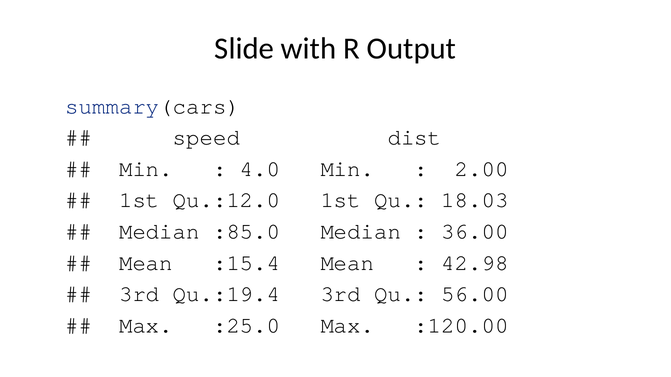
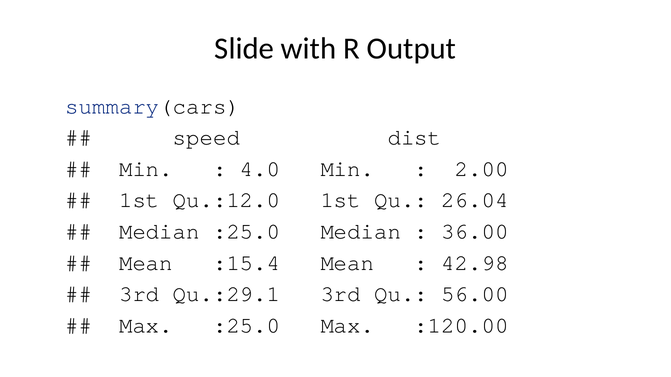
18.03: 18.03 -> 26.04 (475, 200)
Median :85.0: :85.0 -> :25.0 (247, 232)
Qu.:19.4: Qu.:19.4 -> Qu.:29.1 (227, 294)
